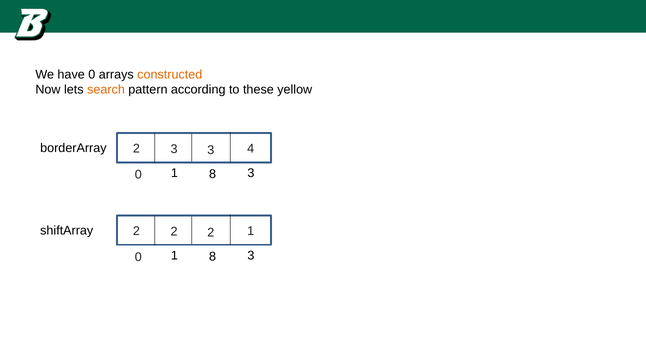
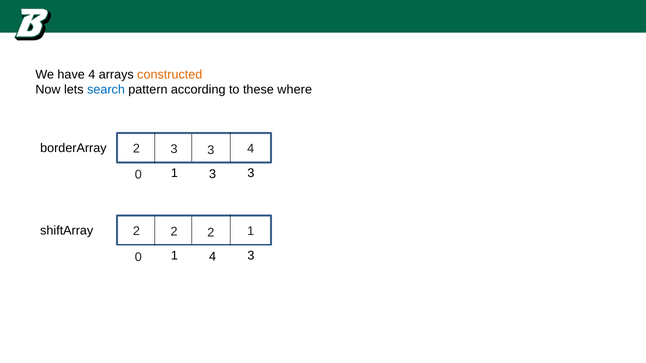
have 0: 0 -> 4 (92, 75)
search colour: orange -> blue (106, 90)
yellow: yellow -> where (295, 90)
8: 8 -> 3 (213, 174)
8: 8 -> 4 (213, 257)
